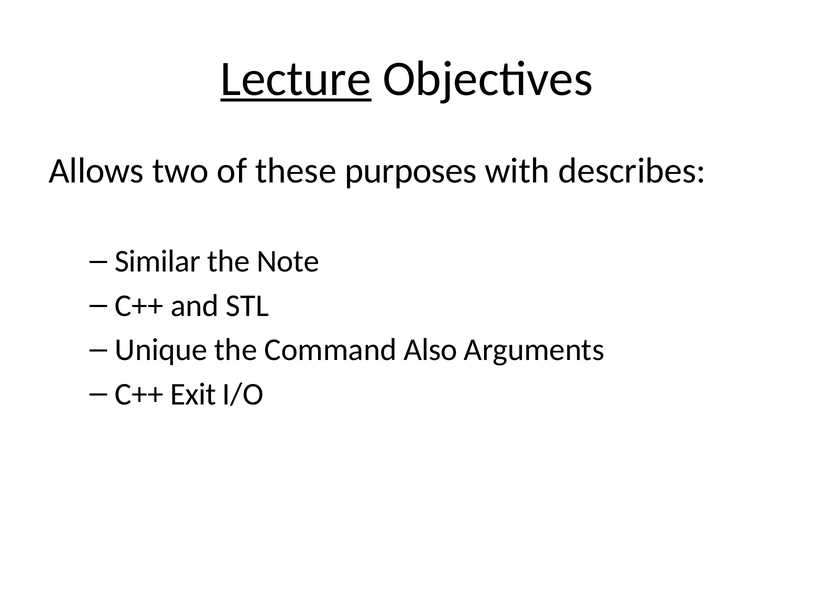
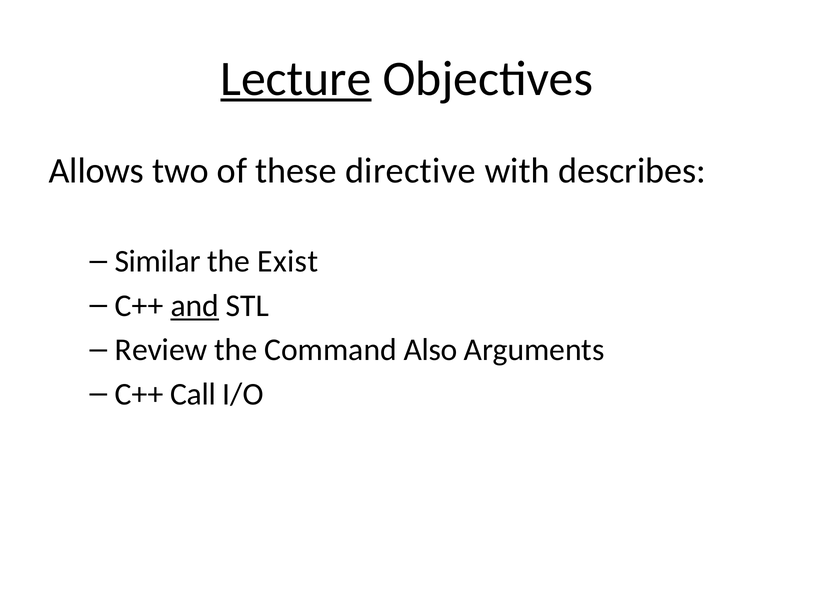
purposes: purposes -> directive (410, 171)
Note: Note -> Exist (288, 262)
and underline: none -> present (195, 306)
Unique: Unique -> Review (161, 350)
Exit: Exit -> Call (193, 395)
